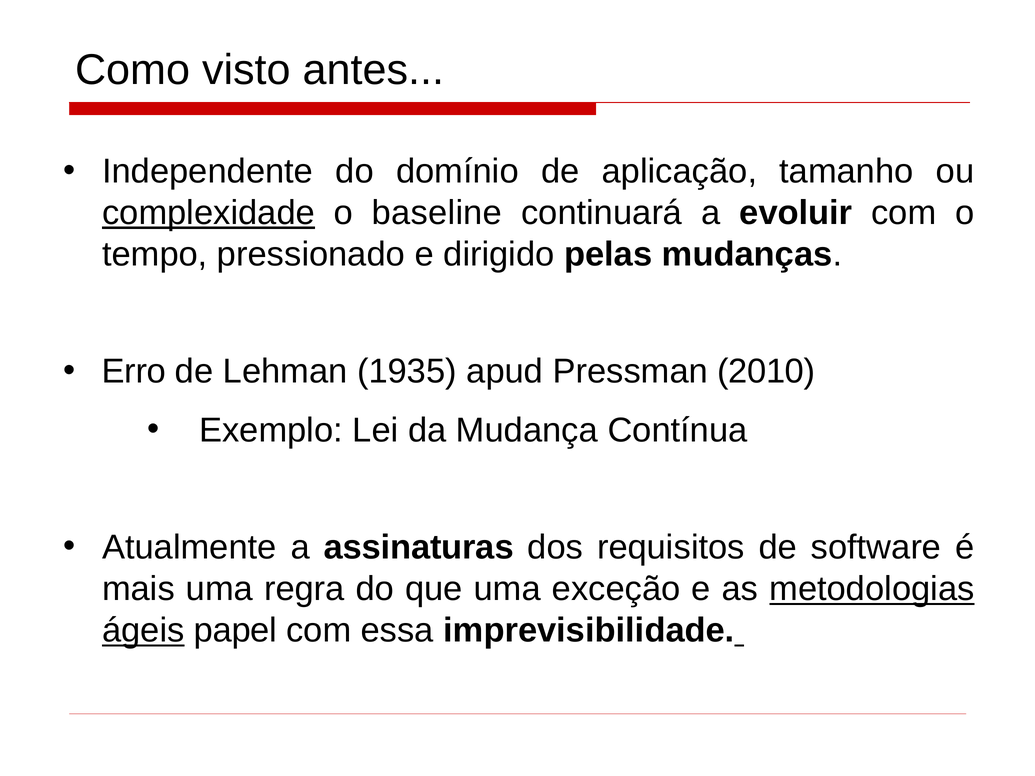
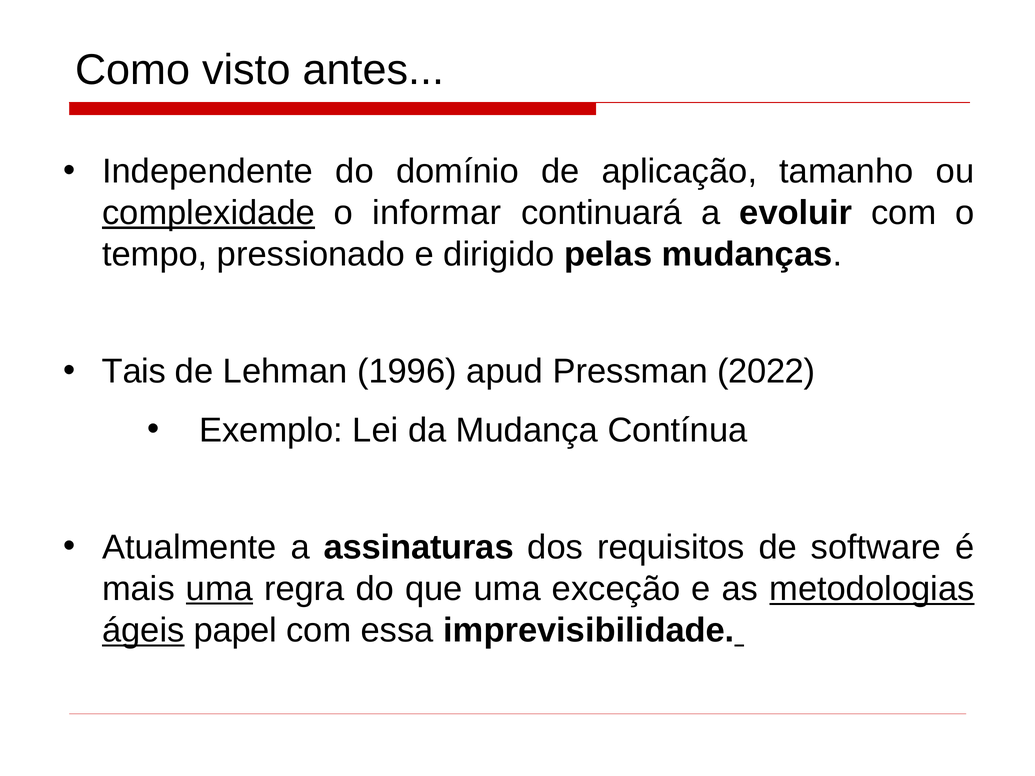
baseline: baseline -> informar (437, 213)
Erro: Erro -> Tais (134, 372)
1935: 1935 -> 1996 (407, 372)
2010: 2010 -> 2022 (766, 372)
uma underline: none -> present (219, 589)
